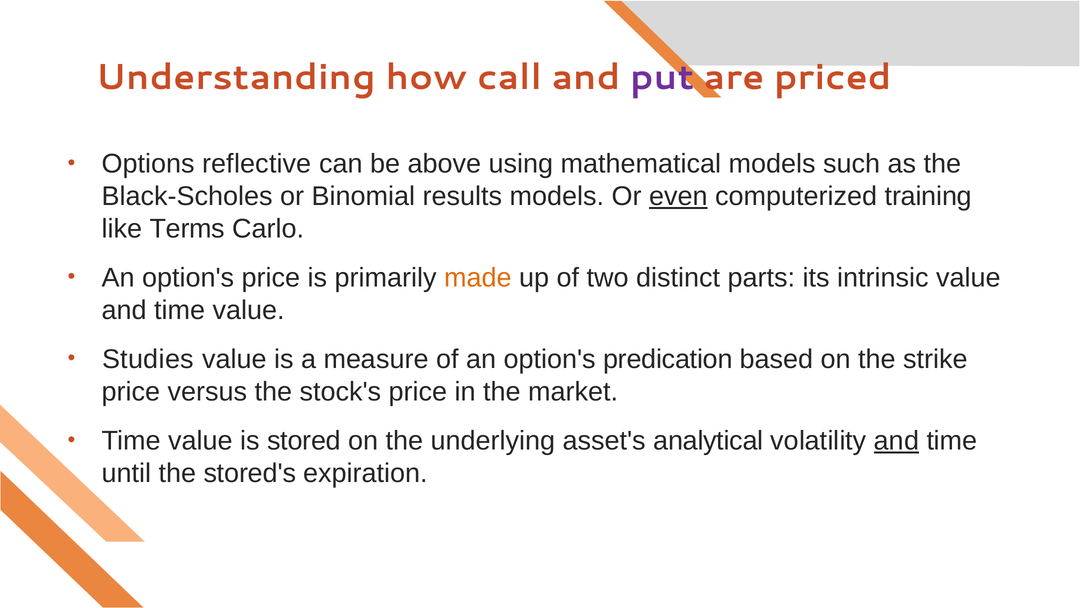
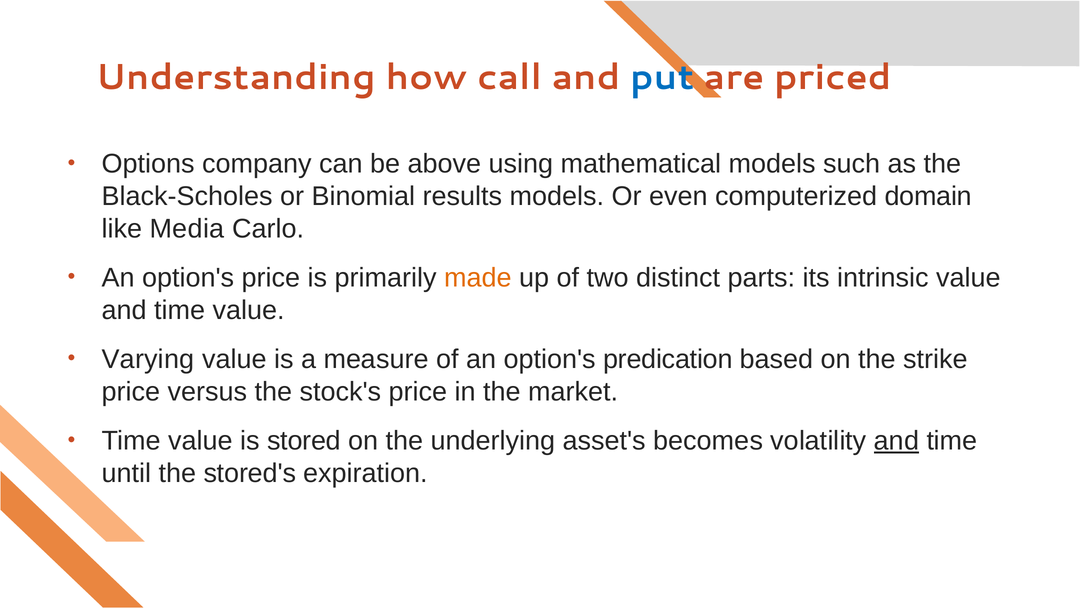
put colour: purple -> blue (662, 77)
reflective: reflective -> company (257, 164)
even underline: present -> none (678, 196)
training: training -> domain (928, 196)
Terms: Terms -> Media (187, 229)
Studies: Studies -> Varying (148, 359)
analytical: analytical -> becomes (708, 441)
